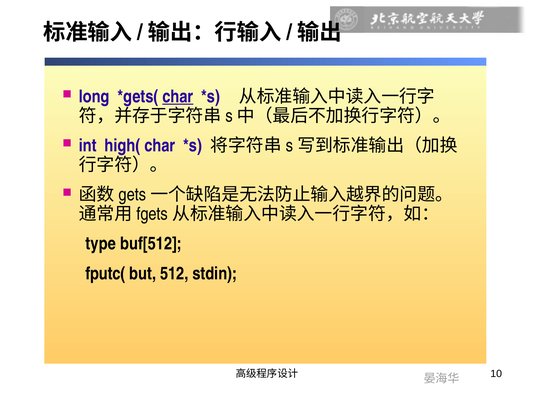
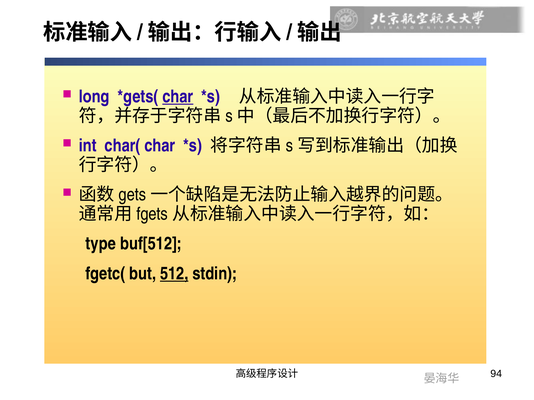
high(: high( -> char( (122, 146)
fputc(: fputc( -> fgetc( (105, 274)
512 underline: none -> present (174, 274)
10: 10 -> 94 (496, 374)
